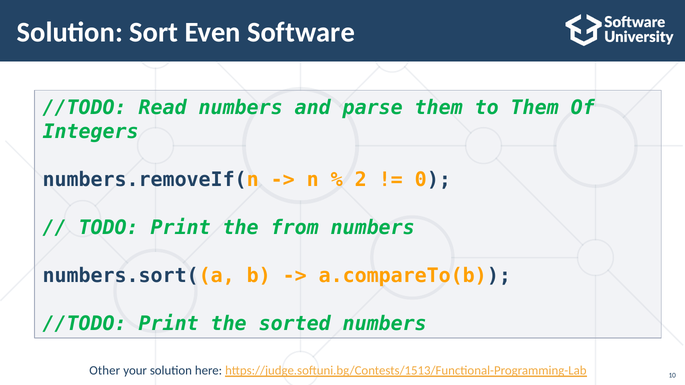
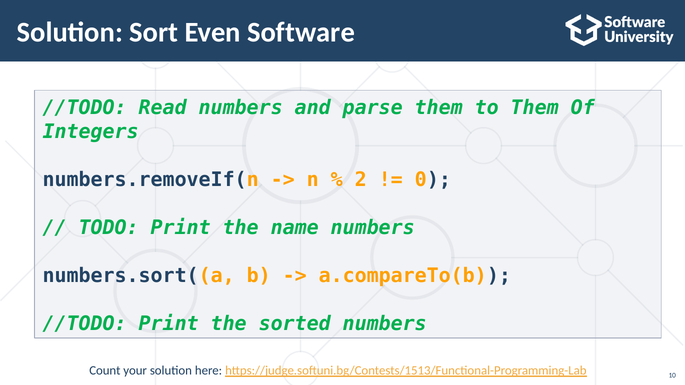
from: from -> name (295, 228)
Other: Other -> Count (105, 371)
